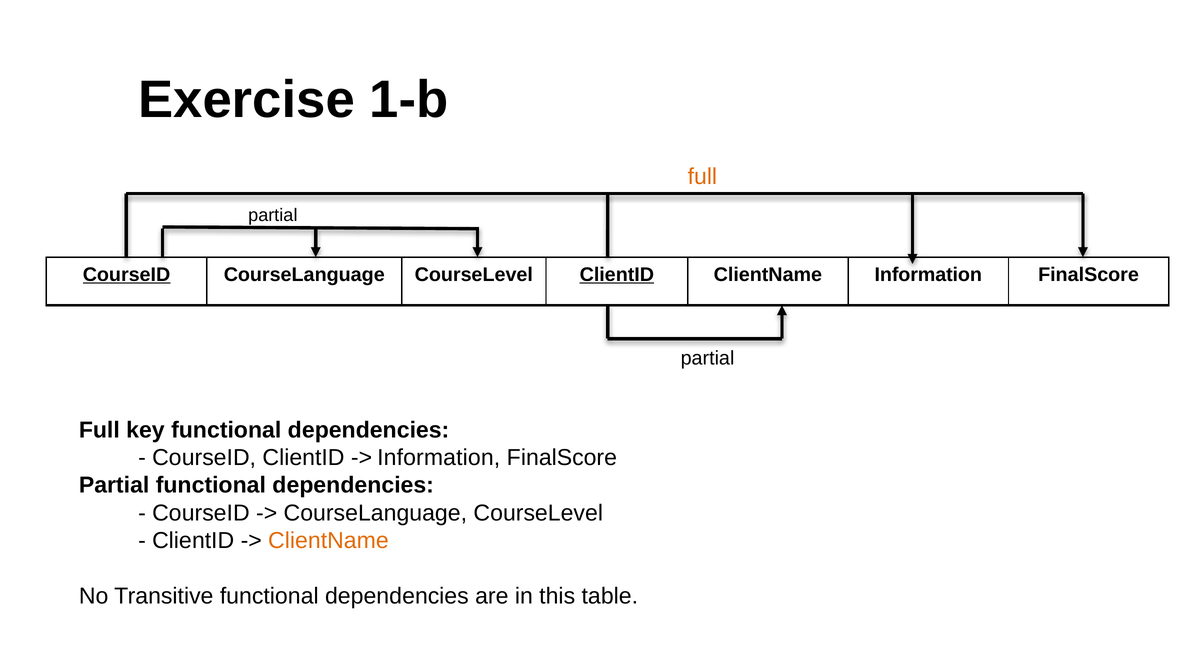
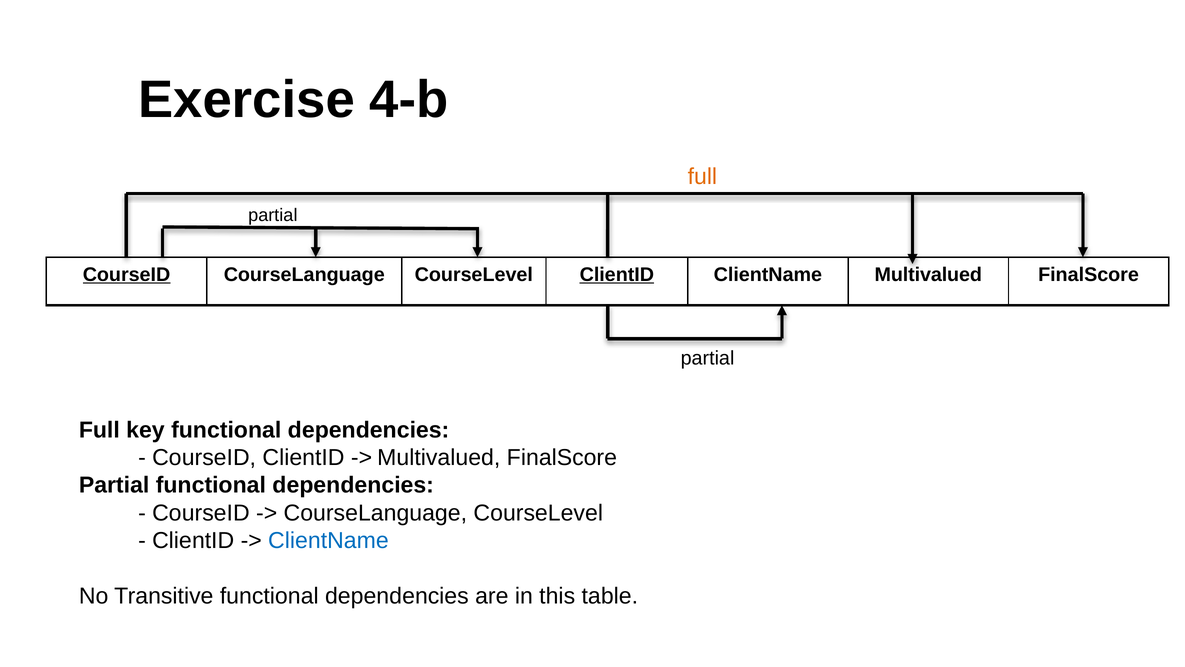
1-b: 1-b -> 4-b (409, 100)
ClientName Information: Information -> Multivalued (928, 274)
Information: Information -> Multivalued (439, 457)
ClientName colour: orange -> blue (328, 540)
